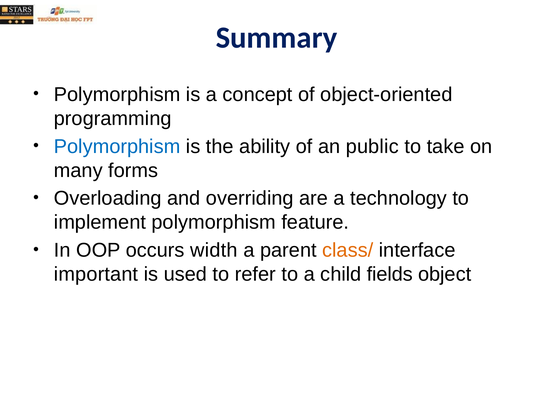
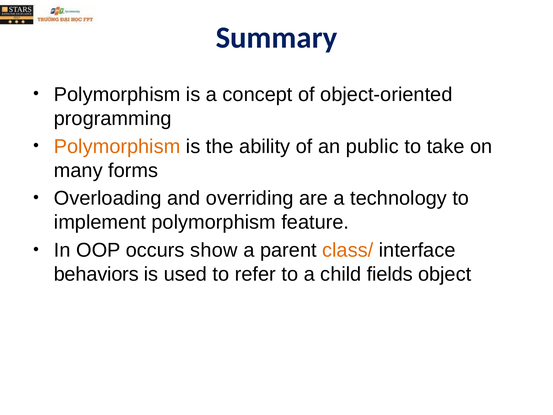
Polymorphism colour: blue -> orange (117, 146)
width: width -> show (214, 250)
important: important -> behaviors (96, 274)
